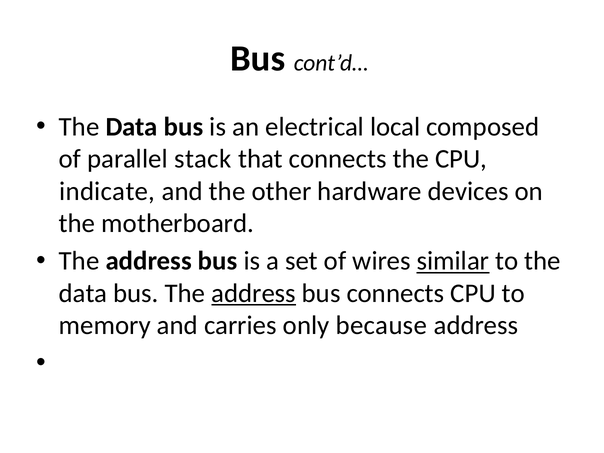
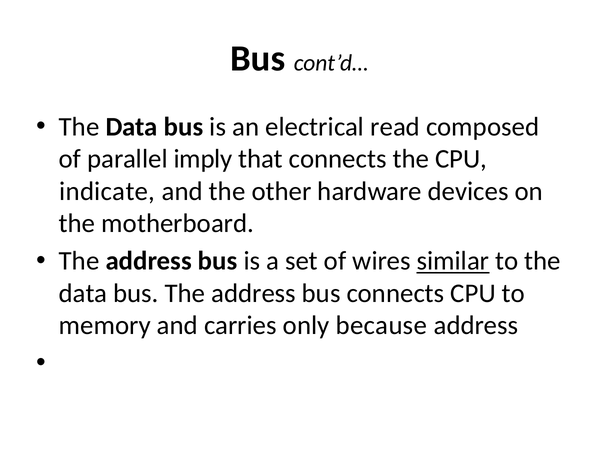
local: local -> read (395, 127)
stack: stack -> imply (203, 159)
address underline: present -> none (254, 293)
